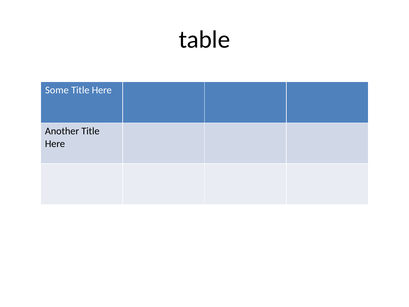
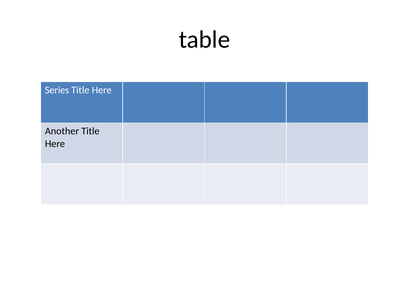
Some: Some -> Series (57, 90)
